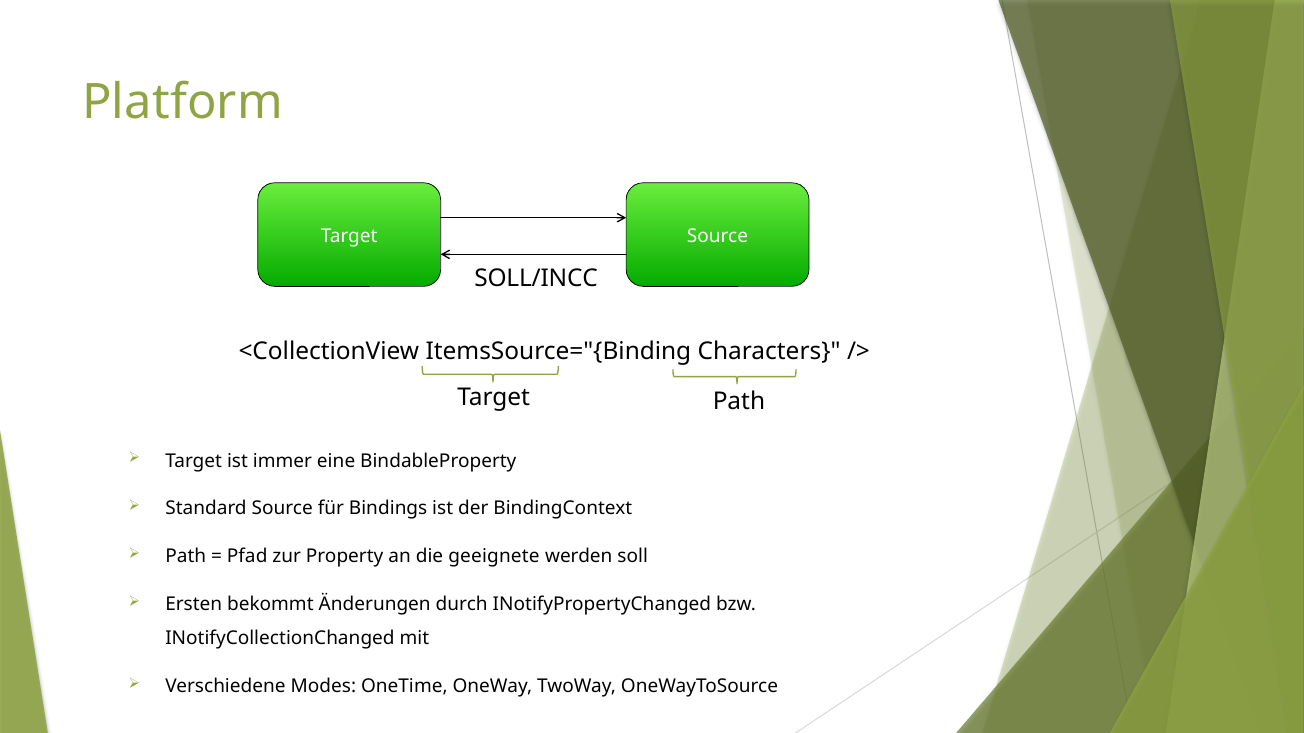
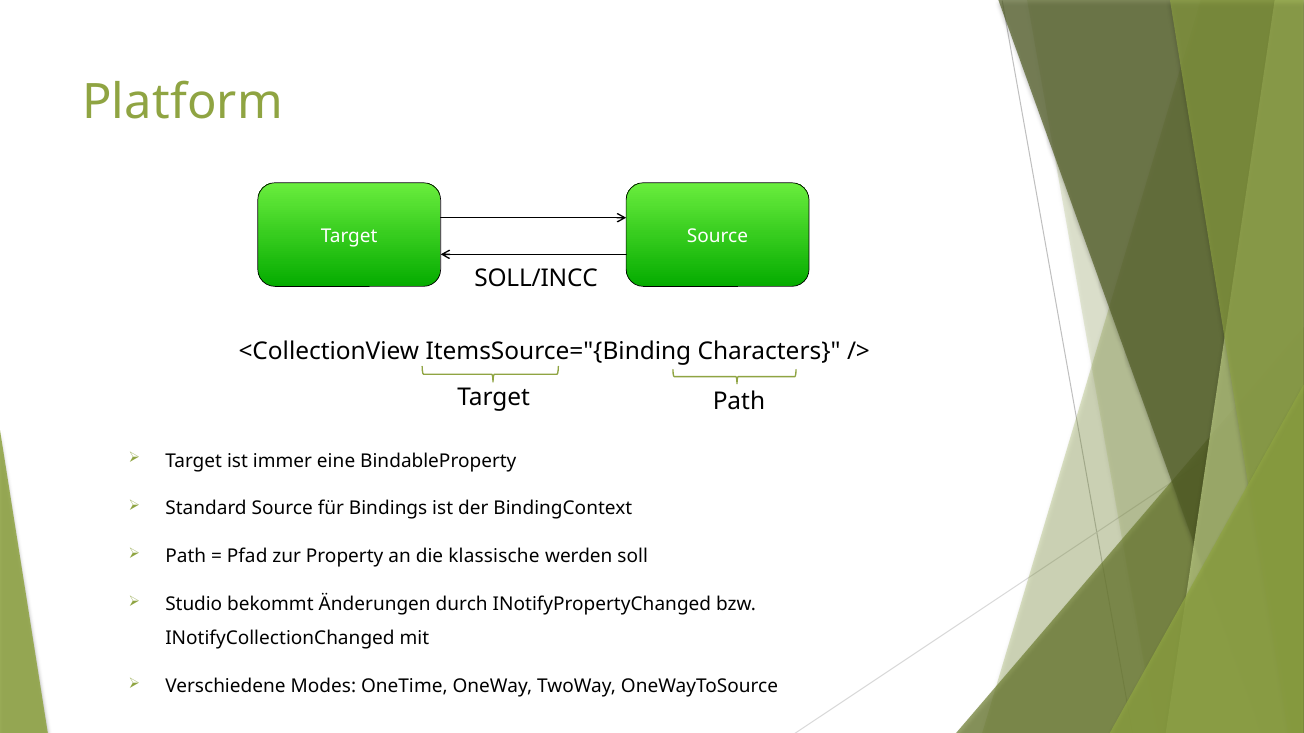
geeignete: geeignete -> klassische (494, 557)
Ersten: Ersten -> Studio (194, 605)
